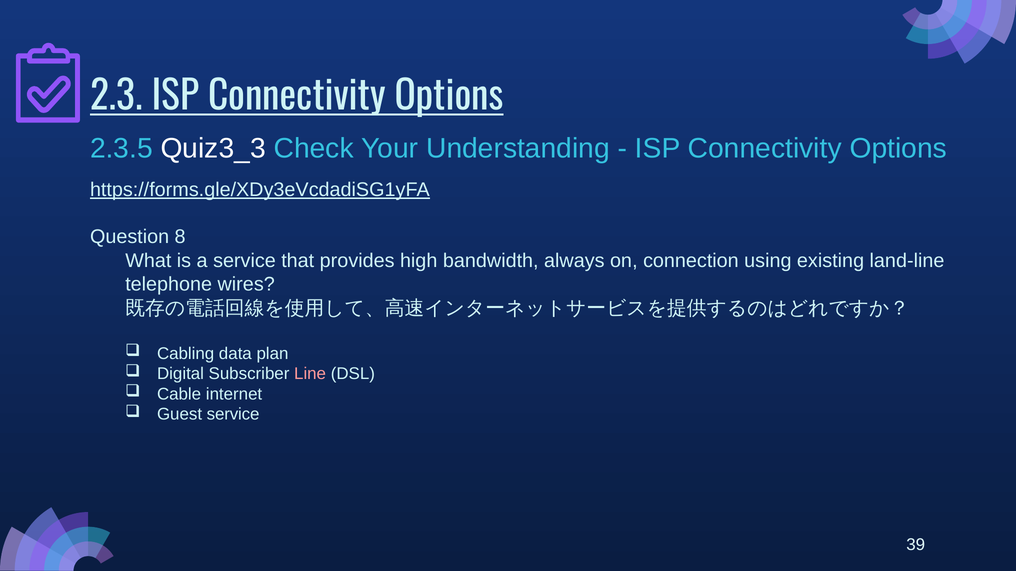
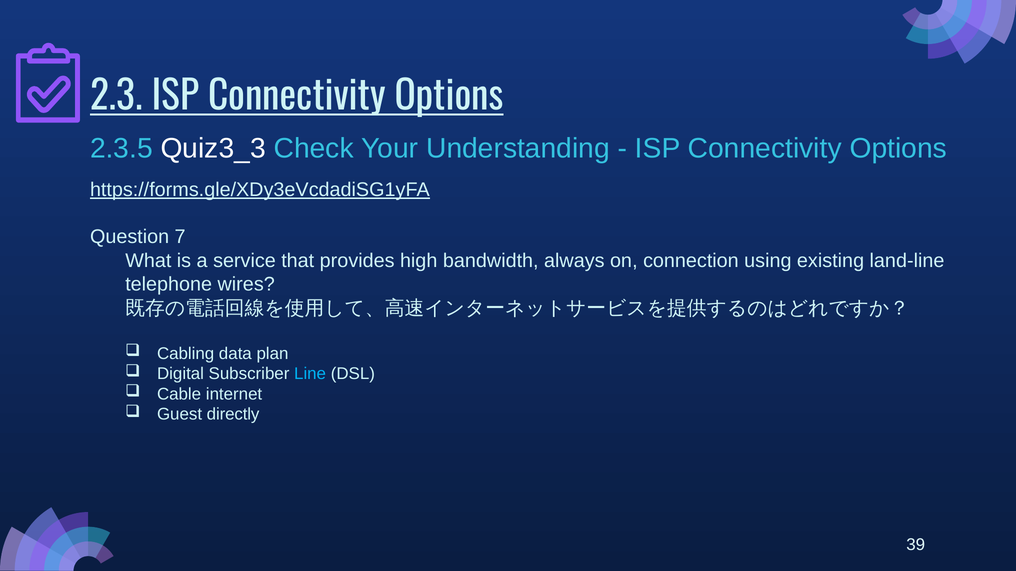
8: 8 -> 7 (180, 237)
Line colour: pink -> light blue (310, 374)
Guest service: service -> directly (233, 415)
